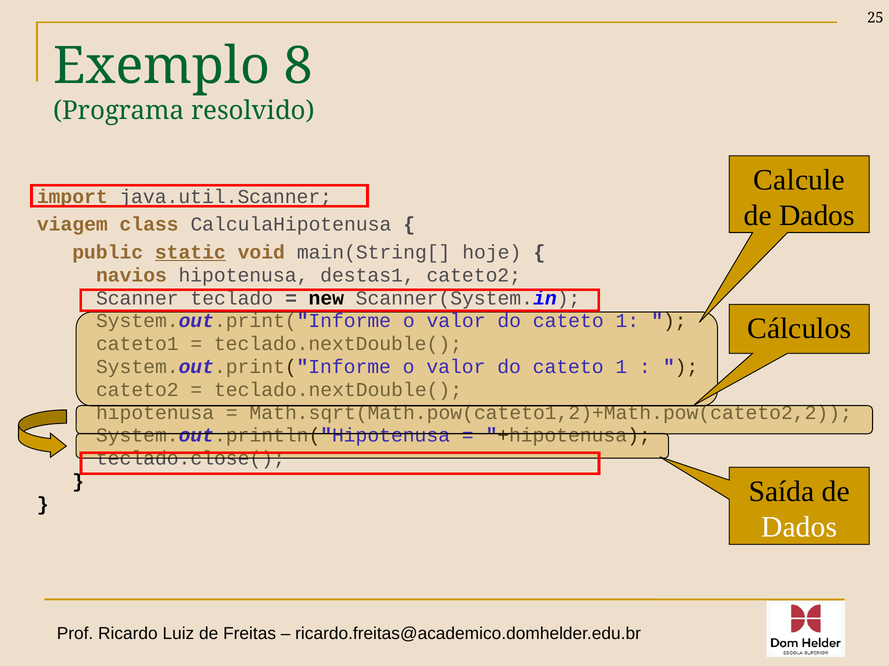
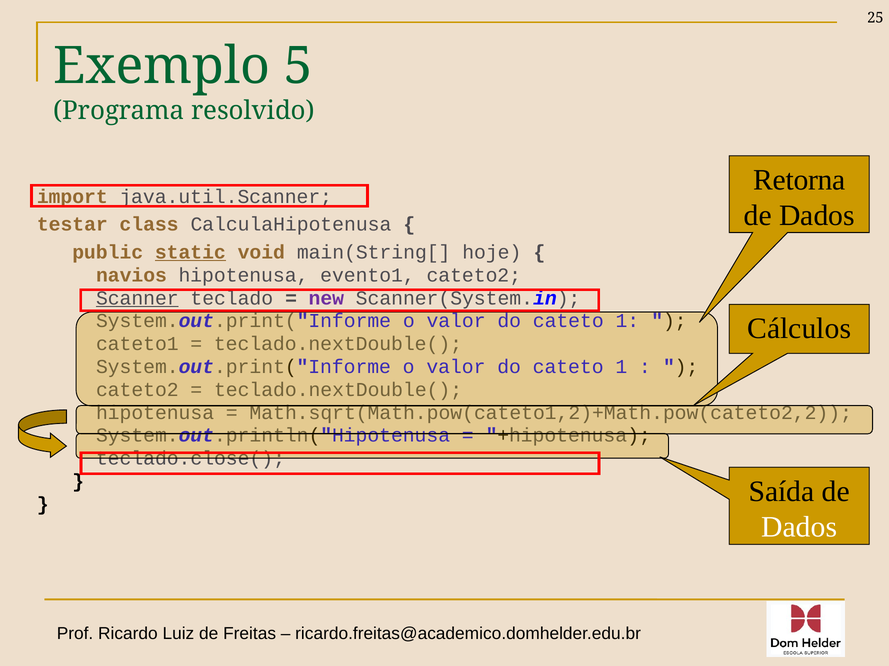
8: 8 -> 5 (298, 66)
Calcule: Calcule -> Retorna (799, 180)
viagem: viagem -> testar (72, 225)
destas1: destas1 -> evento1 (367, 275)
Scanner underline: none -> present (137, 298)
new colour: black -> purple (326, 298)
